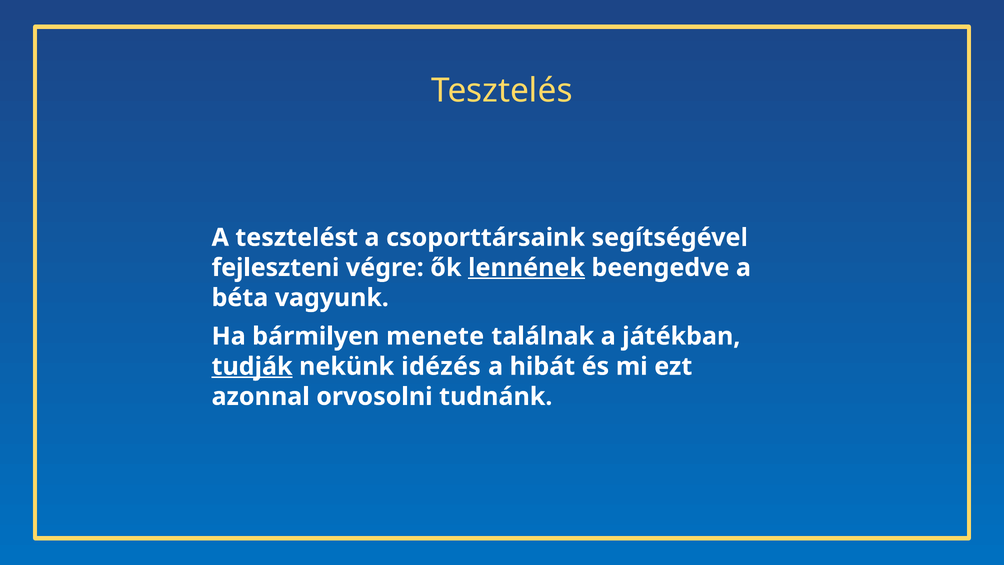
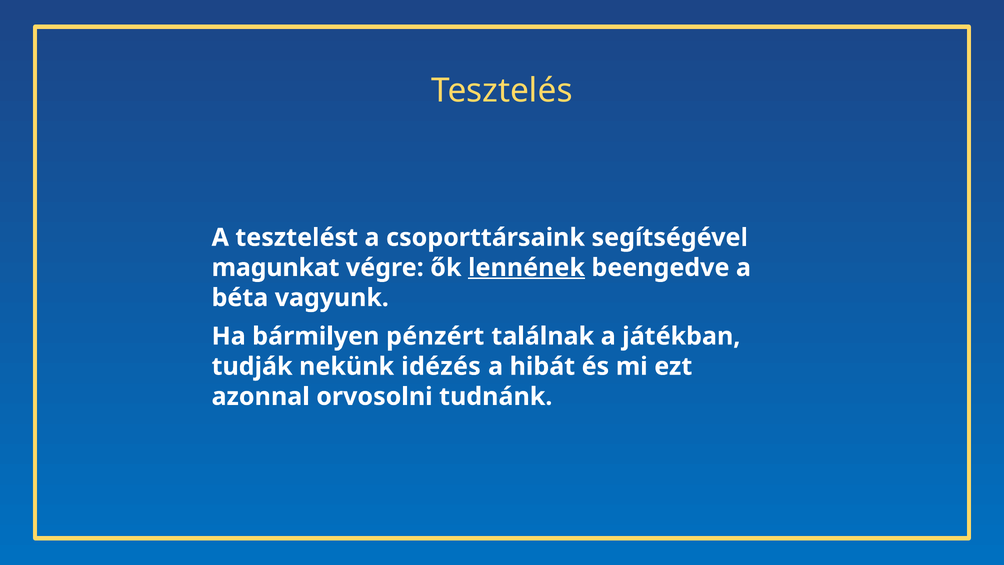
fejleszteni: fejleszteni -> magunkat (276, 268)
menete: menete -> pénzért (435, 336)
tudják underline: present -> none (252, 366)
